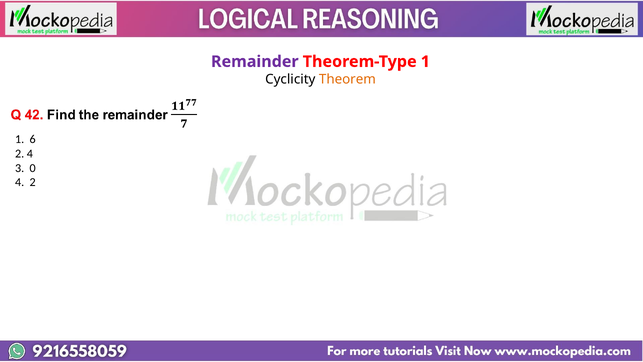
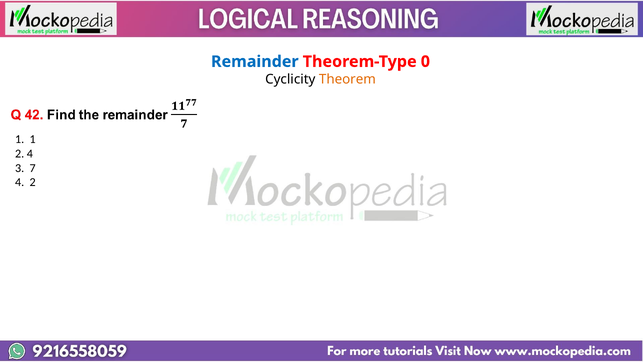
Remainder colour: purple -> blue (255, 62)
Theorem-Type 1: 1 -> 0 (425, 62)
1 6: 6 -> 1 (33, 139)
0: 0 -> 7 (33, 168)
